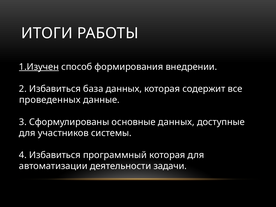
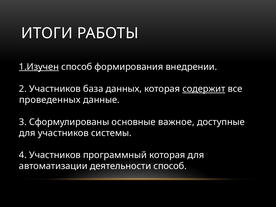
2 Избавиться: Избавиться -> Участников (55, 89)
содержит underline: none -> present (204, 89)
основные данных: данных -> важное (176, 122)
4 Избавиться: Избавиться -> Участников (55, 155)
деятельности задачи: задачи -> способ (170, 166)
